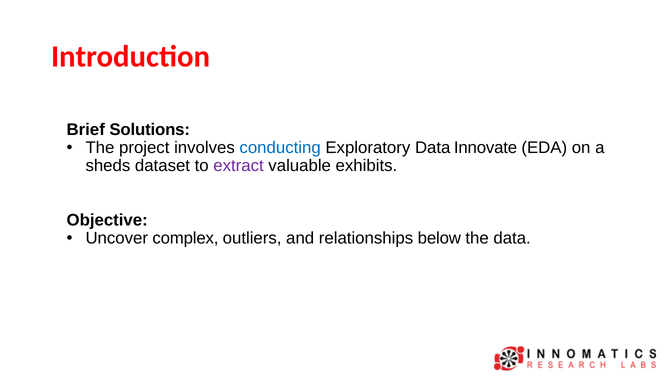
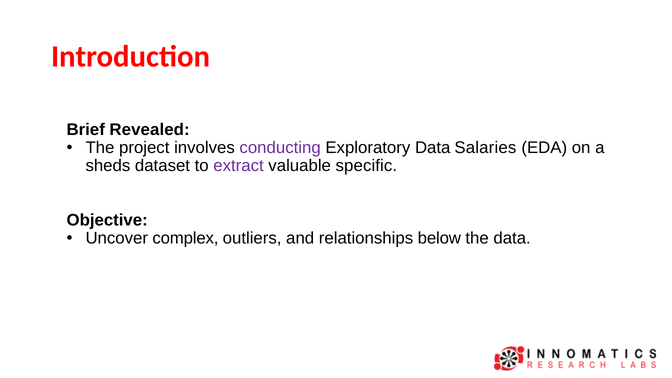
Solutions: Solutions -> Revealed (150, 130)
conducting colour: blue -> purple (280, 148)
Innovate: Innovate -> Salaries (485, 148)
exhibits: exhibits -> specific (366, 166)
